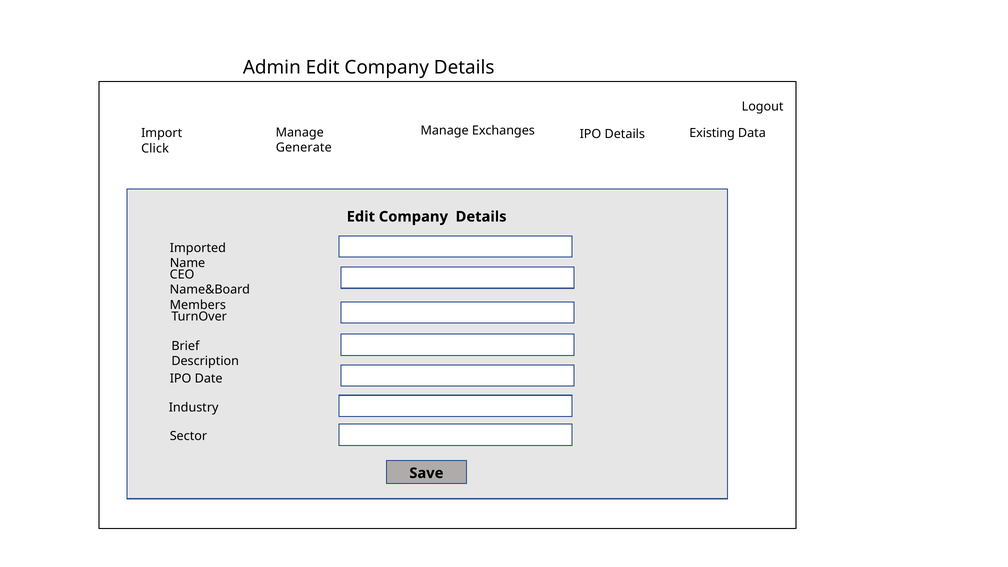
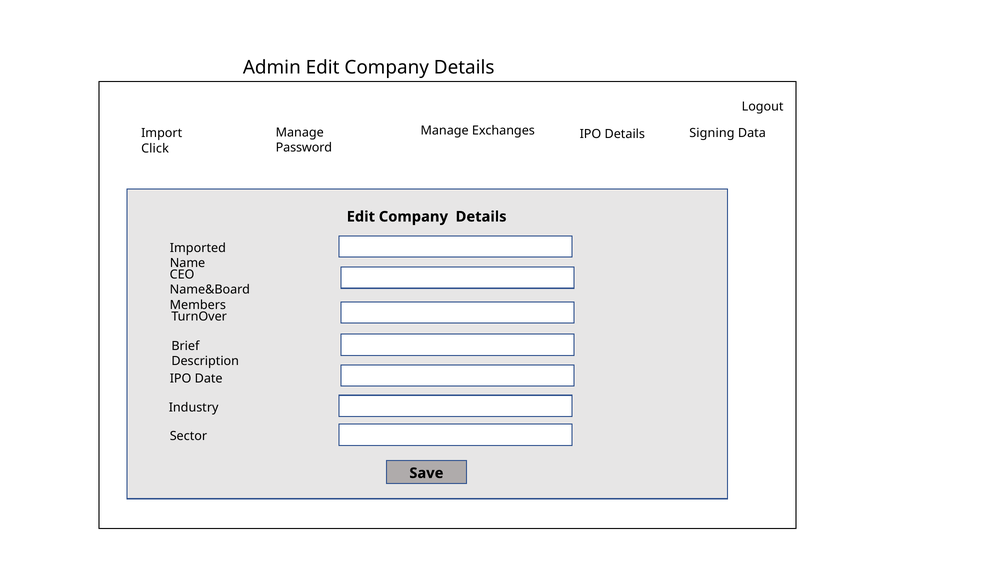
Existing: Existing -> Signing (712, 133)
Generate: Generate -> Password (304, 148)
